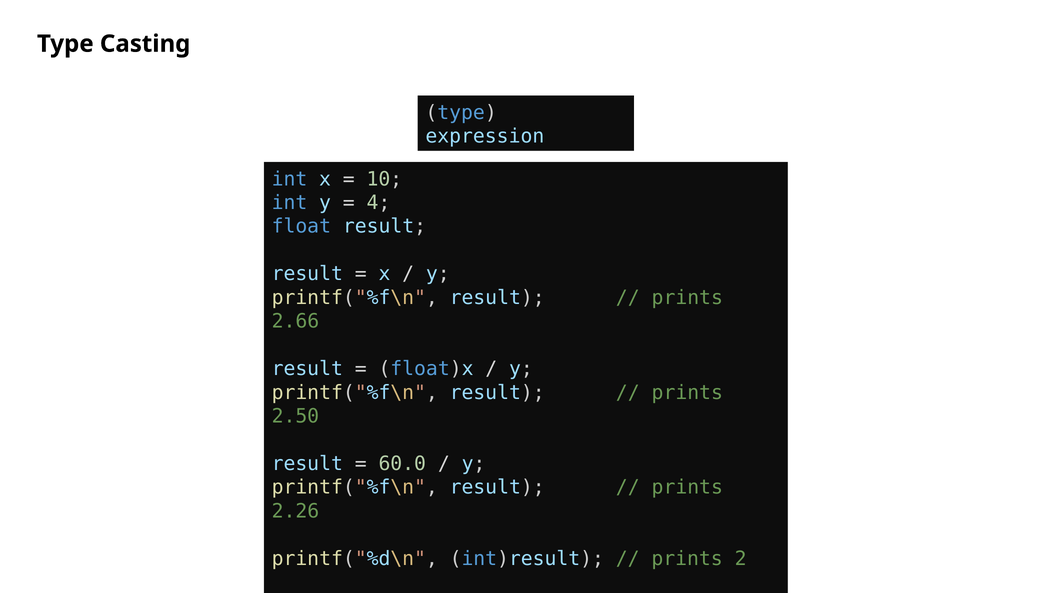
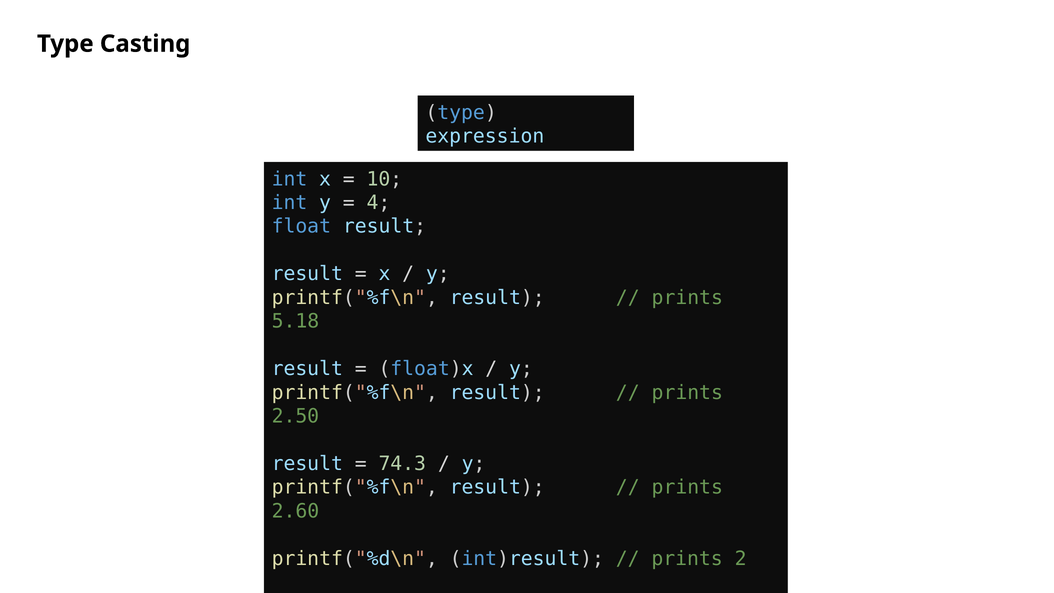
2.66: 2.66 -> 5.18 (295, 321)
60.0: 60.0 -> 74.3 (402, 464)
2.26: 2.26 -> 2.60 (295, 511)
